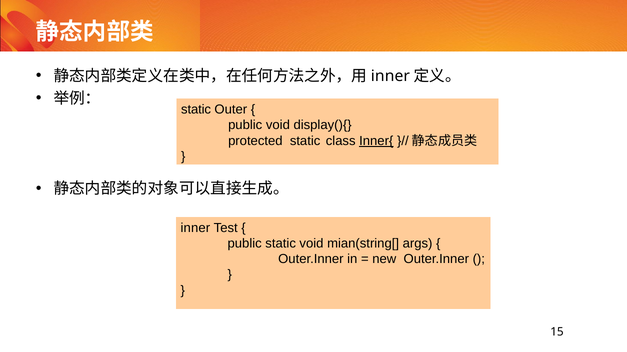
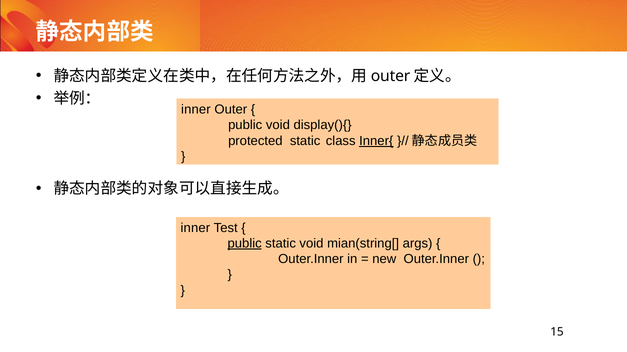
inner: inner -> outer (391, 76)
static: static -> inner (196, 110)
public underline: none -> present (245, 244)
